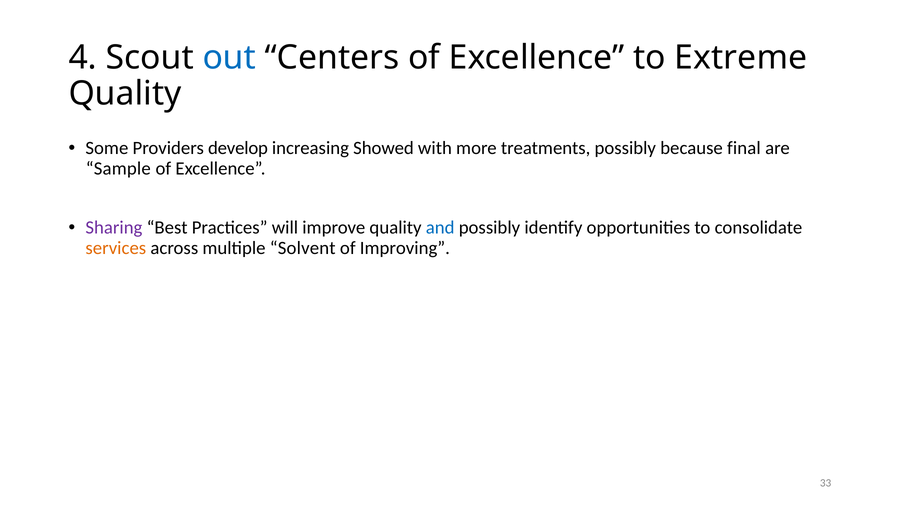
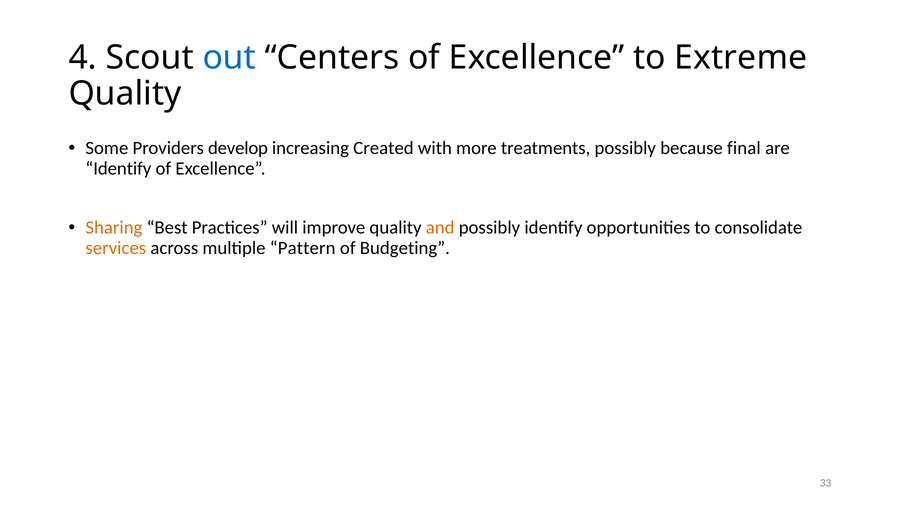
Showed: Showed -> Created (383, 148)
Sample: Sample -> Identify (118, 168)
Sharing colour: purple -> orange (114, 228)
and colour: blue -> orange (440, 228)
Solvent: Solvent -> Pattern (303, 248)
Improving: Improving -> Budgeting (405, 248)
